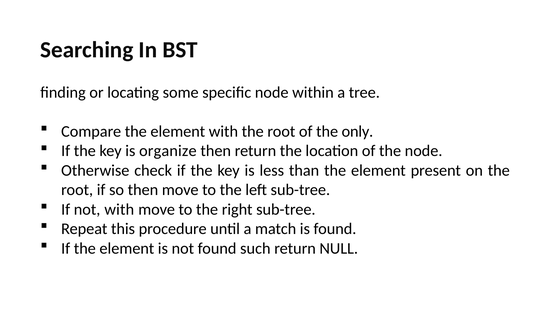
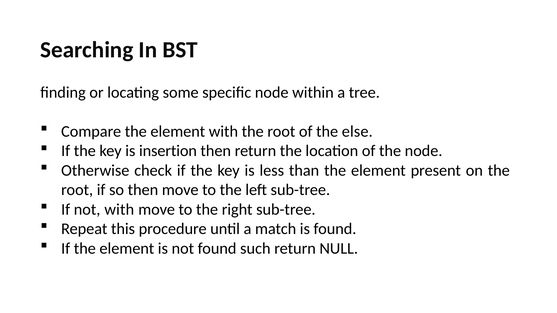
only: only -> else (357, 132)
organize: organize -> insertion (168, 151)
